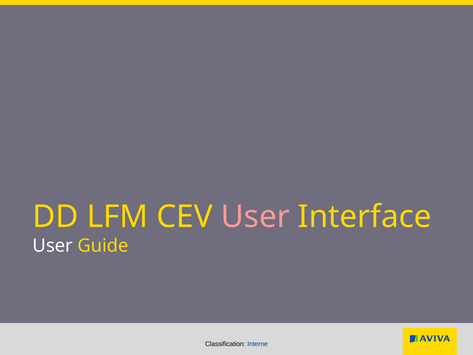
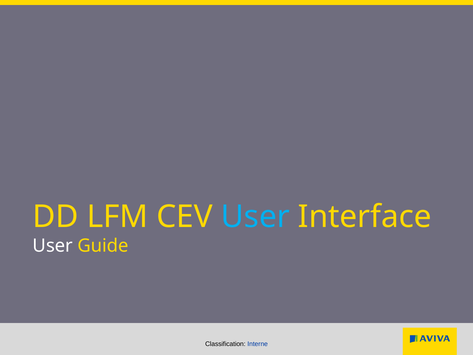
User colour: pink -> light blue (255, 217)
